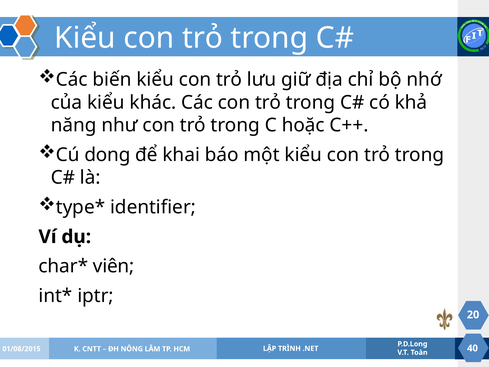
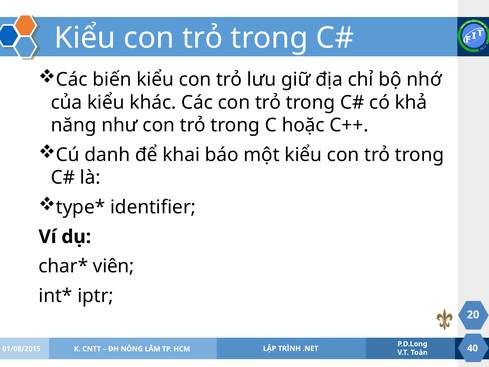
dong: dong -> danh (107, 155)
